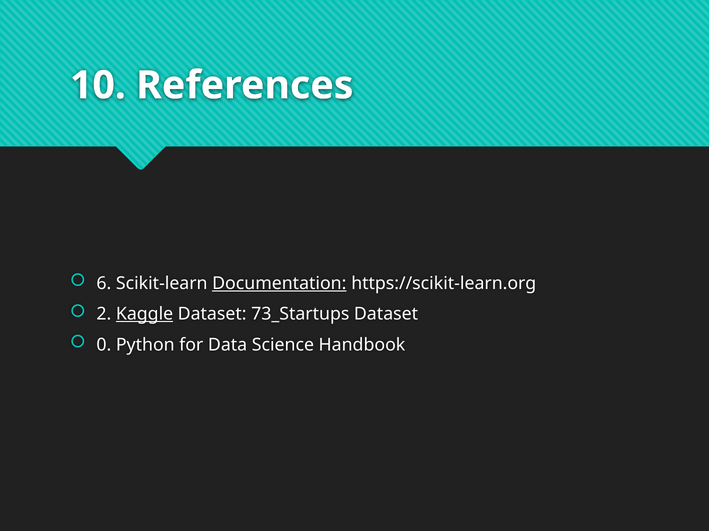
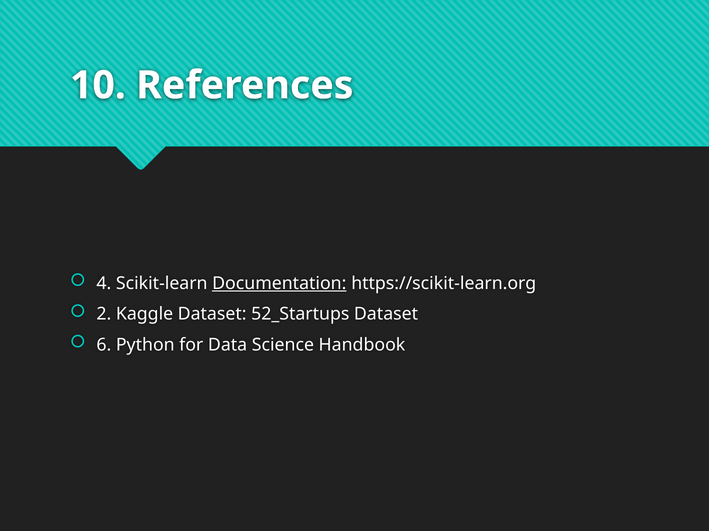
6: 6 -> 4 (104, 284)
Kaggle underline: present -> none (145, 315)
73_Startups: 73_Startups -> 52_Startups (300, 315)
0: 0 -> 6 (104, 345)
